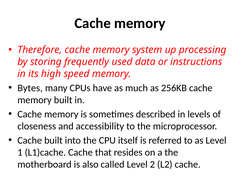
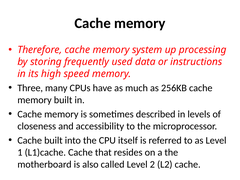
Bytes: Bytes -> Three (30, 88)
